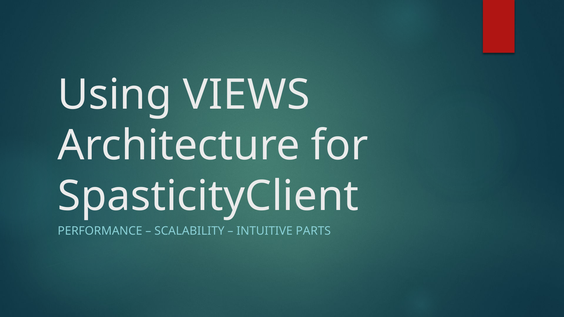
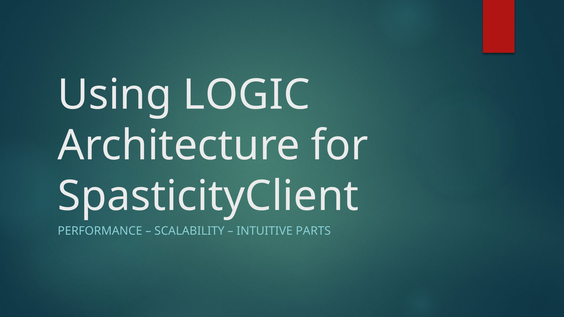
VIEWS: VIEWS -> LOGIC (247, 95)
